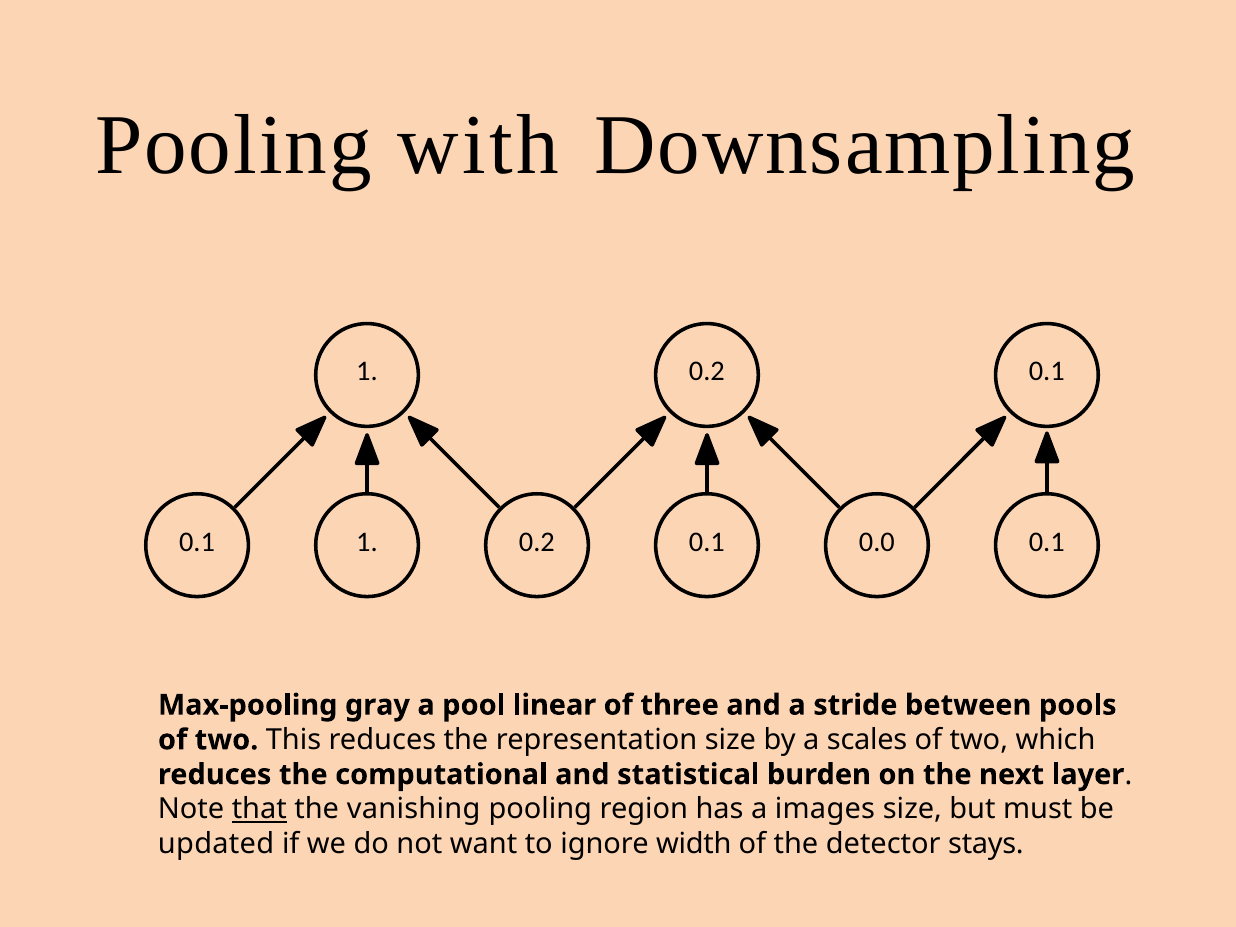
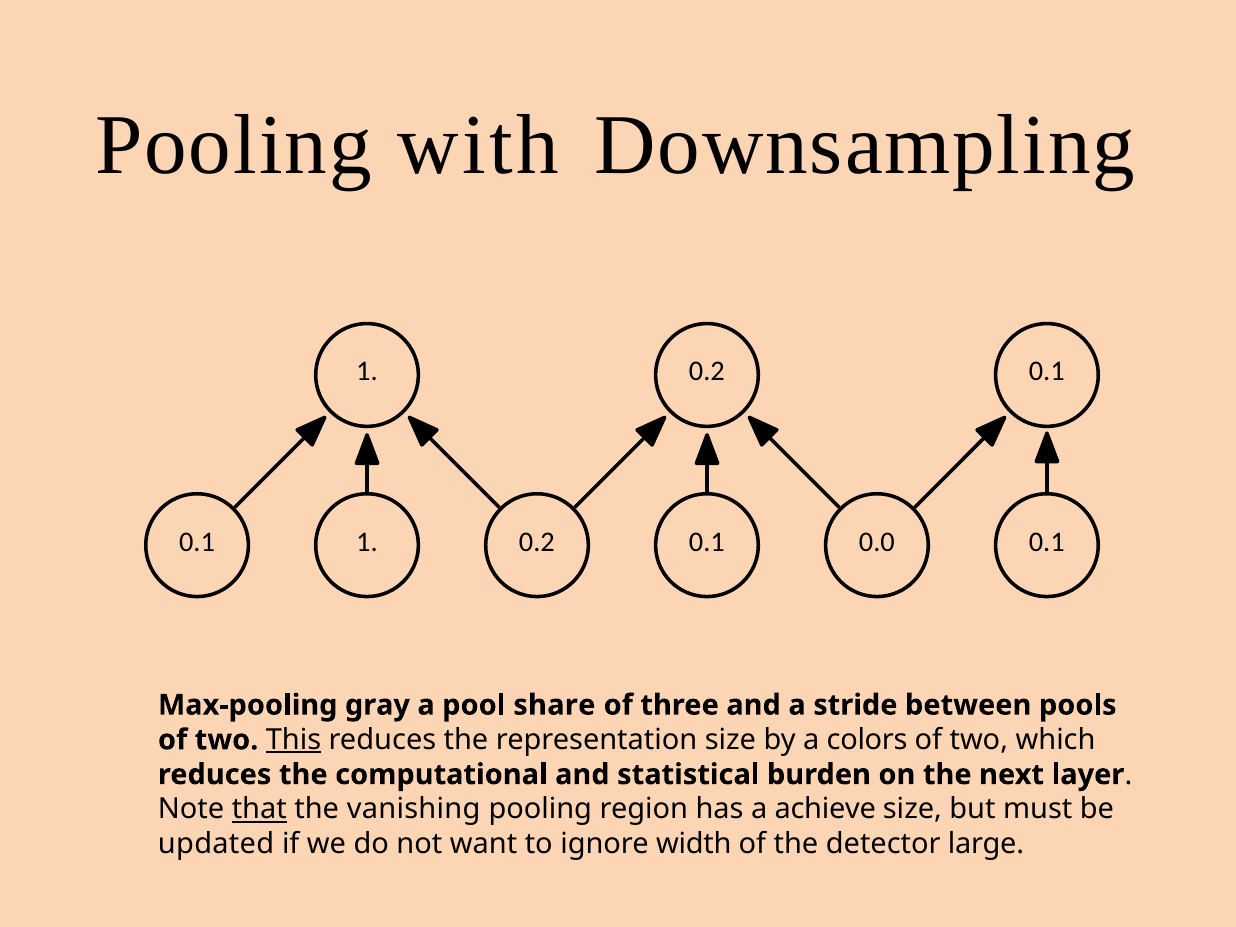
linear: linear -> share (554, 705)
This underline: none -> present (294, 740)
scales: scales -> colors (867, 740)
images: images -> achieve (825, 809)
stays: stays -> large (986, 844)
